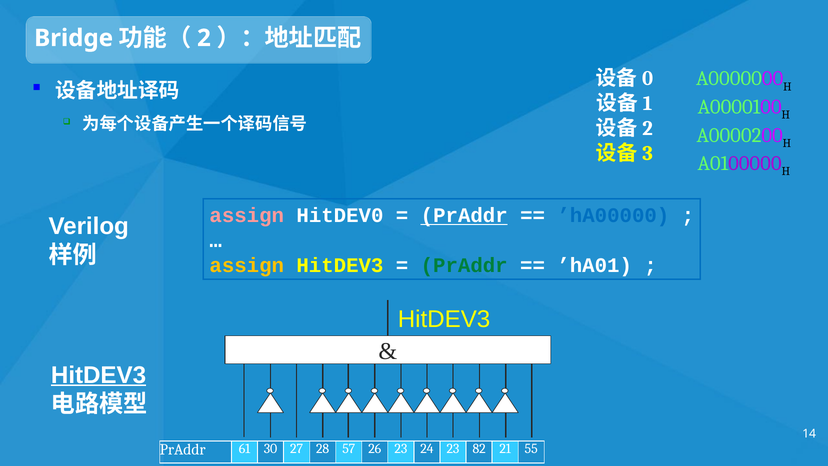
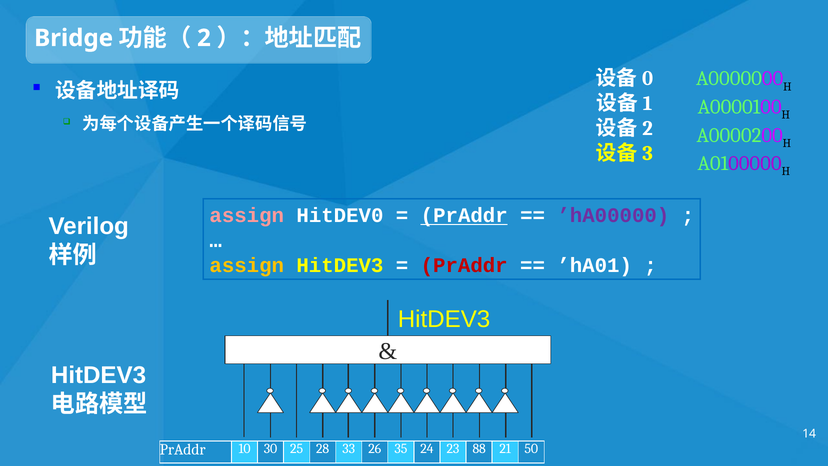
’hA00000 colour: blue -> purple (613, 216)
PrAddr colour: green -> red (464, 265)
HitDEV3 underline: present -> none (99, 375)
61: 61 -> 10 (245, 449)
27: 27 -> 25 (297, 449)
57: 57 -> 33 (349, 449)
26 23: 23 -> 35 (401, 449)
82: 82 -> 88 (479, 449)
55: 55 -> 50 (531, 449)
